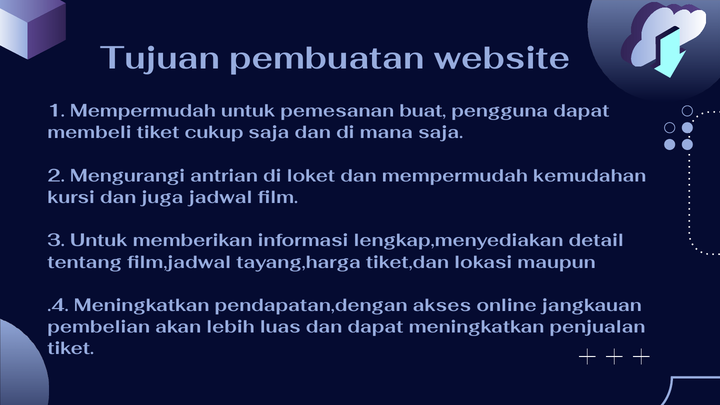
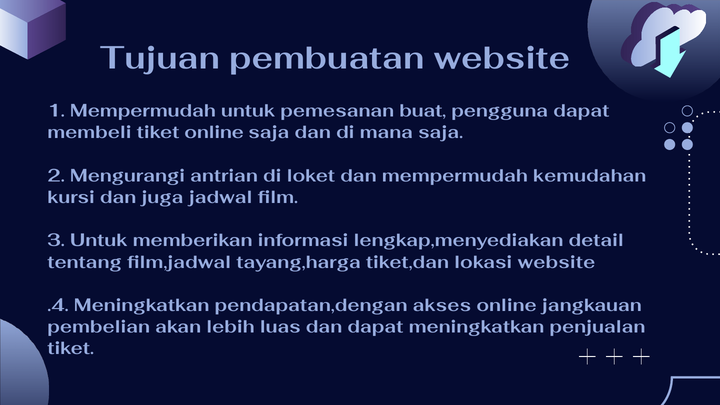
tiket cukup: cukup -> online (214, 133)
lokasi maupun: maupun -> website (556, 262)
